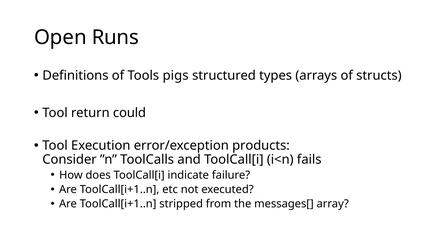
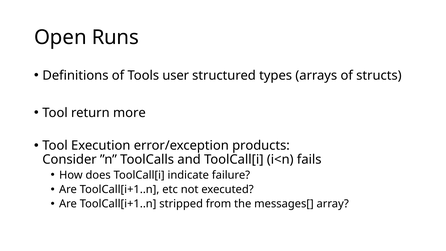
pigs: pigs -> user (176, 75)
could: could -> more (129, 113)
